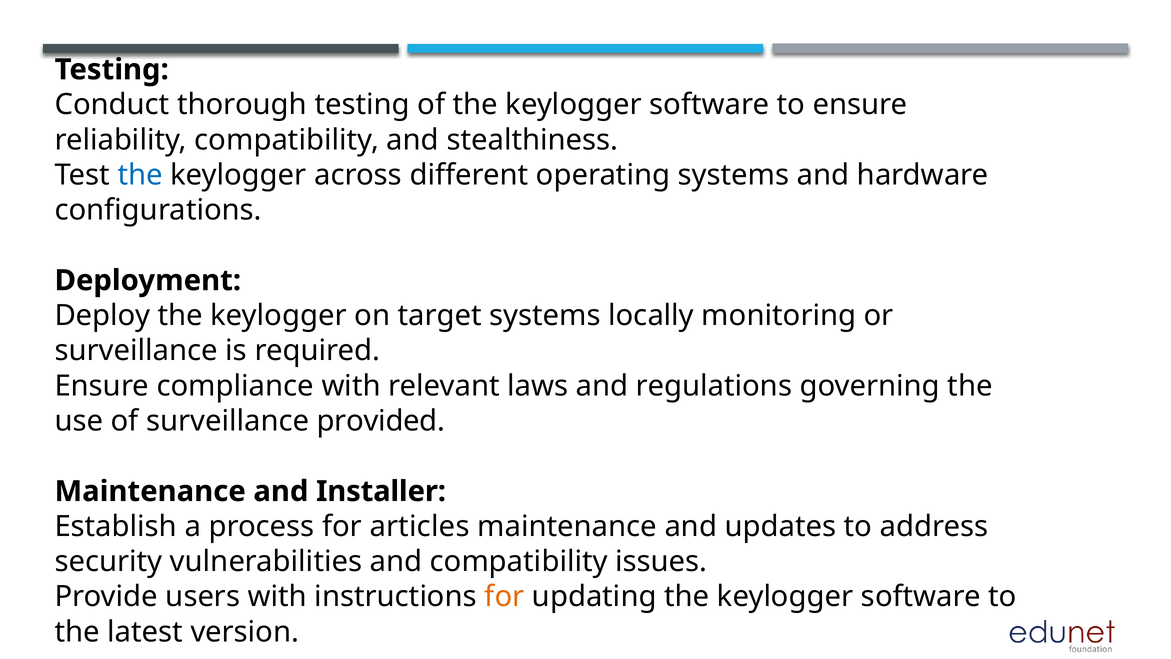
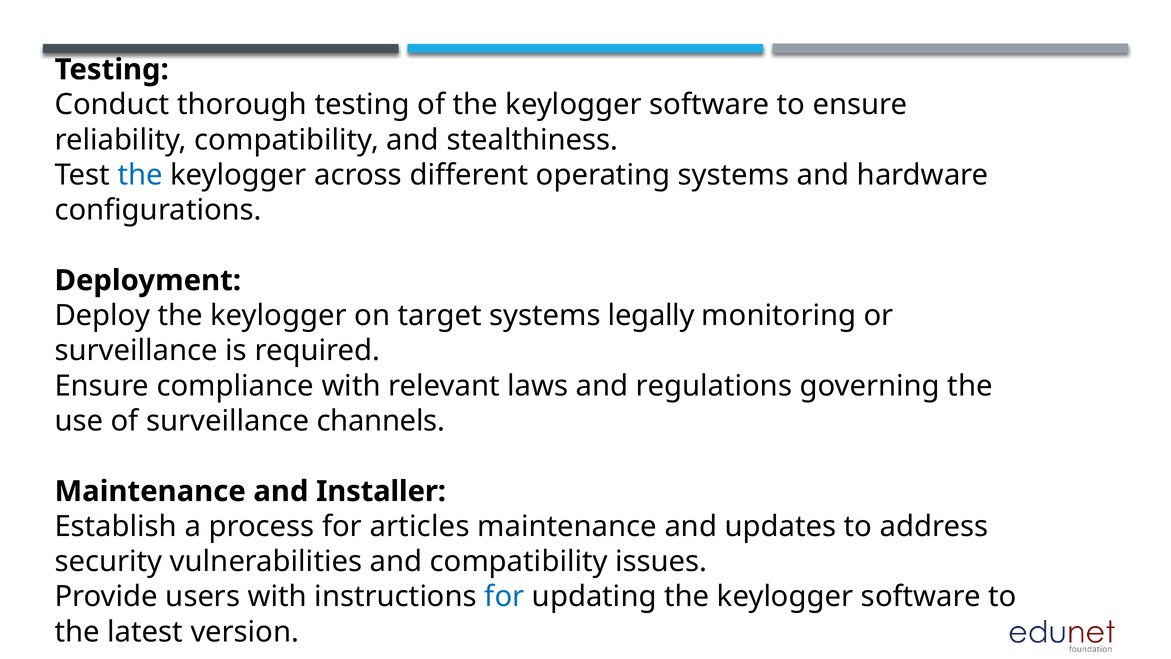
locally: locally -> legally (651, 315)
provided: provided -> channels (381, 421)
for colour: orange -> blue (504, 597)
